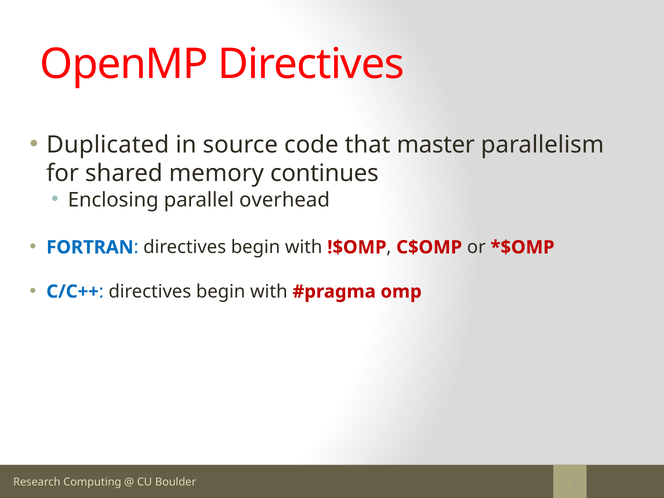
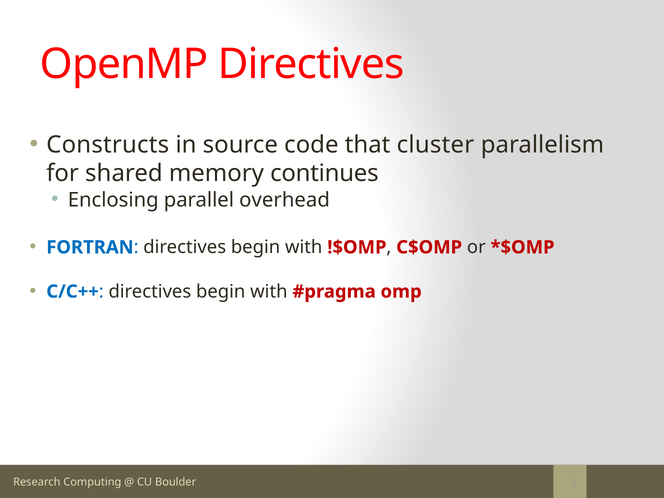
Duplicated: Duplicated -> Constructs (108, 145)
master: master -> cluster (435, 145)
